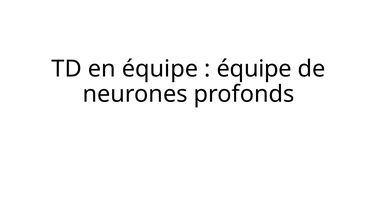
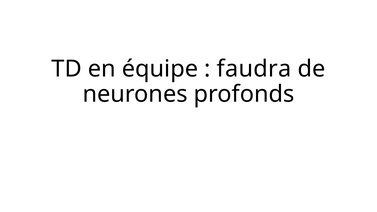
équipe: équipe -> faudra (254, 69)
